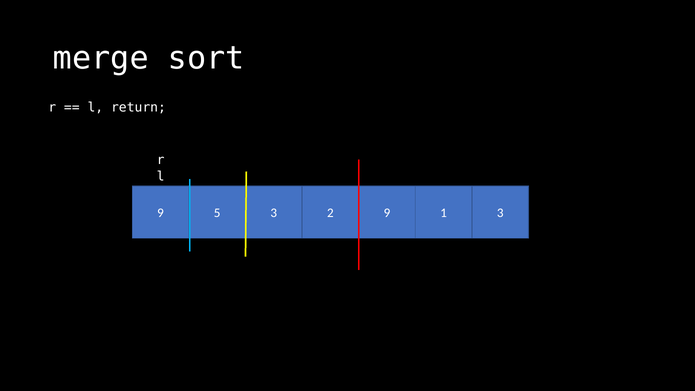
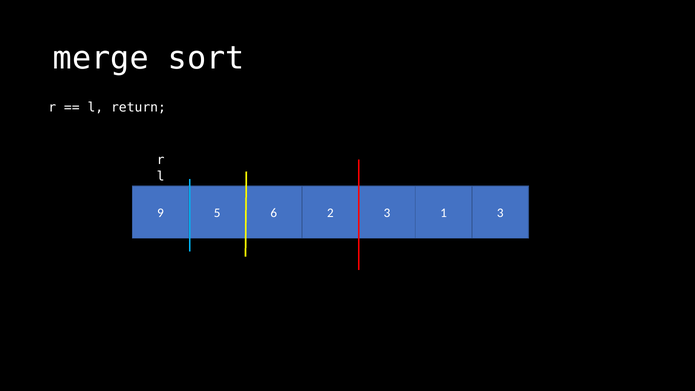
5 3: 3 -> 6 (274, 213)
2 9: 9 -> 3 (387, 213)
